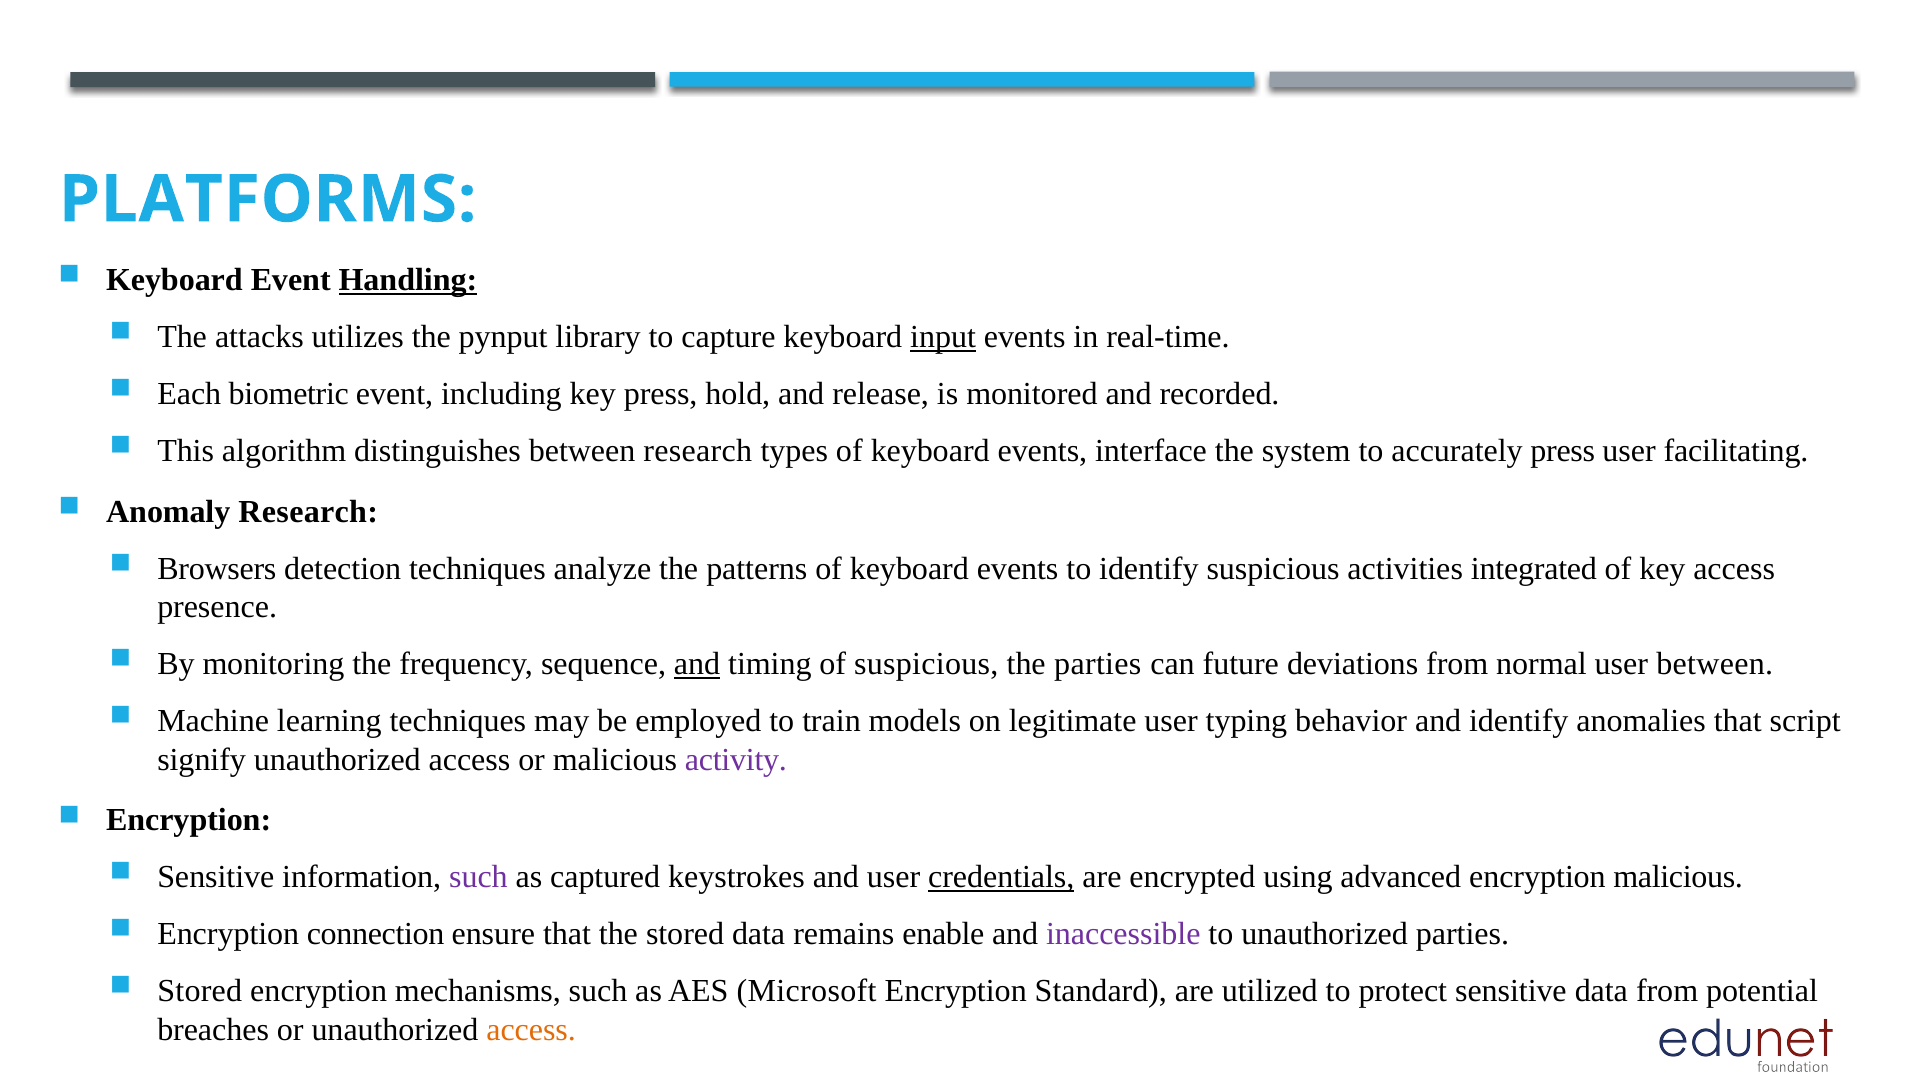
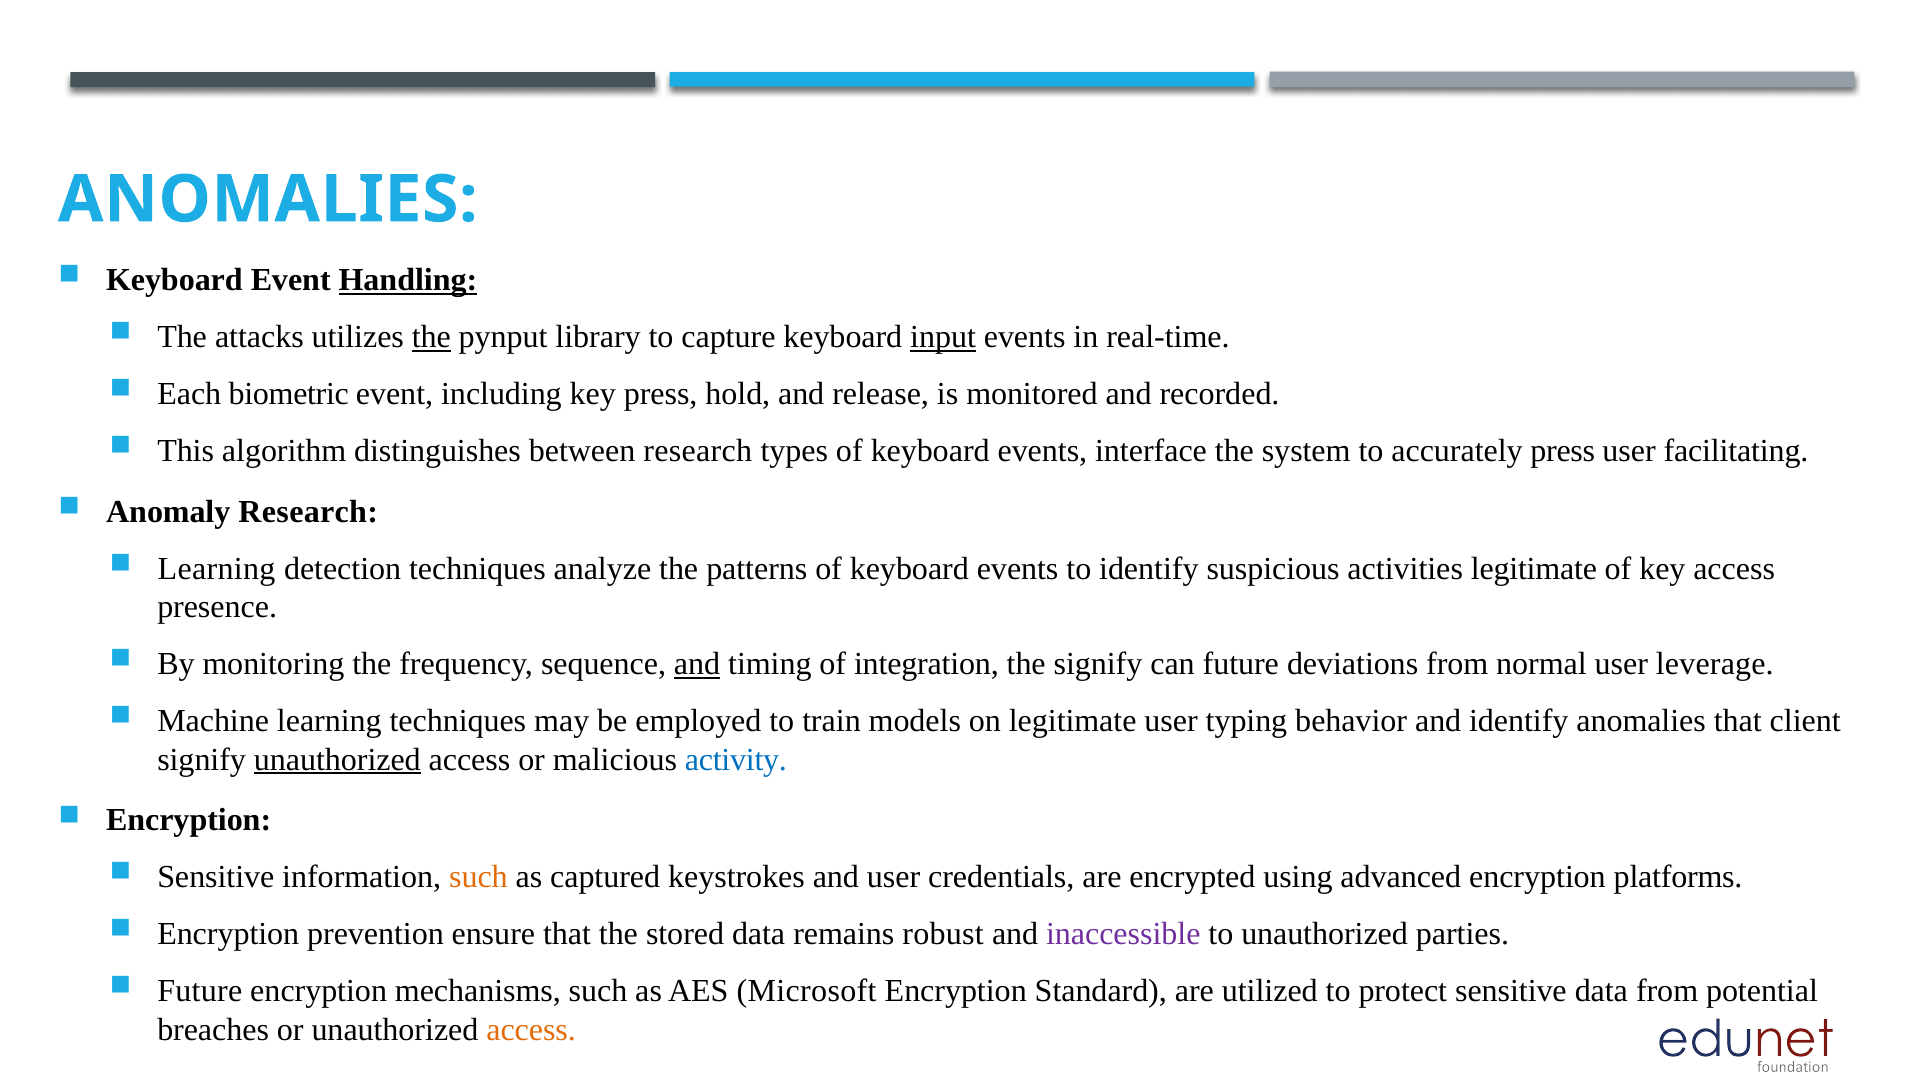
PLATFORMS: PLATFORMS -> ANOMALIES (268, 200)
the underline: none -> present (431, 337)
Browsers: Browsers -> Learning (217, 568)
activities integrated: integrated -> legitimate (1534, 568)
of suspicious: suspicious -> integration (926, 664)
the parties: parties -> signify (1098, 664)
user between: between -> leverage (1715, 664)
script: script -> client (1805, 721)
unauthorized underline: none -> present (337, 759)
activity colour: purple -> blue (736, 759)
such colour: purple -> orange (478, 877)
credentials underline: present -> none (1001, 877)
encryption malicious: malicious -> platforms (1678, 877)
connection: connection -> prevention (376, 934)
enable: enable -> robust (943, 934)
Stored: Stored -> Future (200, 991)
